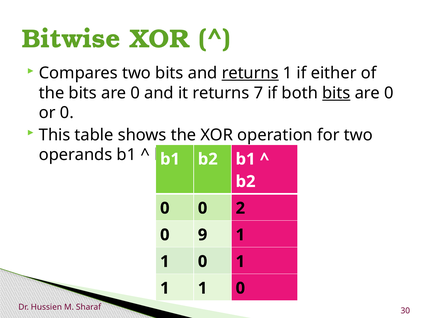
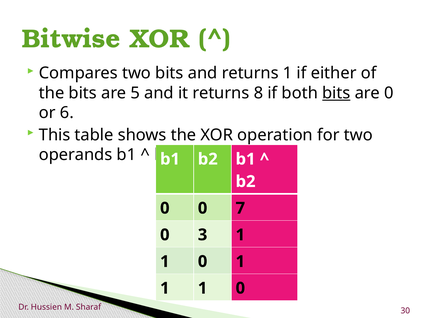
returns underline: present -> none (250, 73)
the bits are 0: 0 -> 5 (135, 93)
7: 7 -> 8 (258, 93)
or 0: 0 -> 6 (67, 113)
2: 2 -> 7 (240, 209)
9: 9 -> 3 (203, 235)
